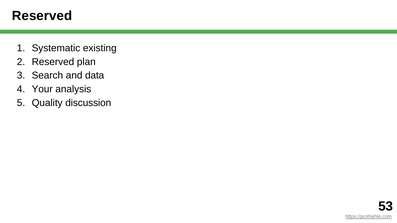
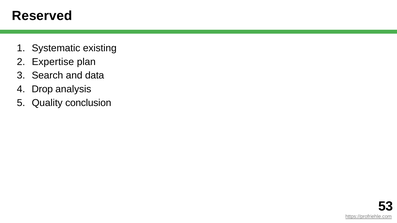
Reserved: Reserved -> Expertise (53, 62)
Your: Your -> Drop (42, 89)
discussion: discussion -> conclusion (88, 103)
